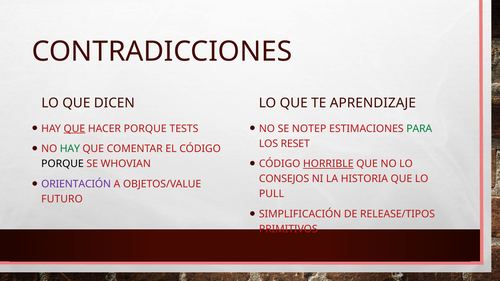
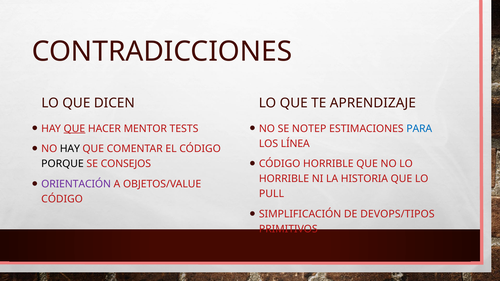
HACER PORQUE: PORQUE -> MENTOR (145, 129)
PARA colour: green -> blue (419, 129)
HAY colour: green -> black (70, 149)
RESET: RESET -> LÍNEA (295, 144)
HORRIBLE underline: present -> none (328, 164)
WHOVIAN: WHOVIAN -> CONSEJOS (126, 164)
CONSEJOS: CONSEJOS -> HORRIBLE (284, 179)
FUTURO: FUTURO -> CÓDIGO (62, 199)
RELEASE/TIPOS: RELEASE/TIPOS -> DEVOPS/TIPOS (397, 214)
